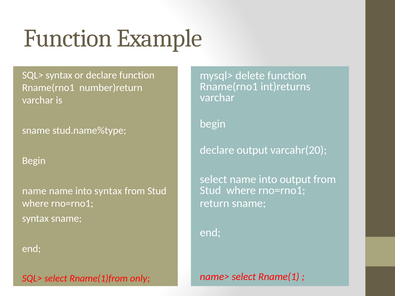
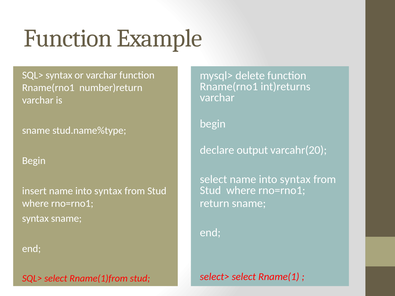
or declare: declare -> varchar (102, 75)
select name into output: output -> syntax (295, 179)
name: name -> insert (34, 191)
name>: name> -> select> (215, 277)
Rname(1)from only: only -> stud (140, 279)
